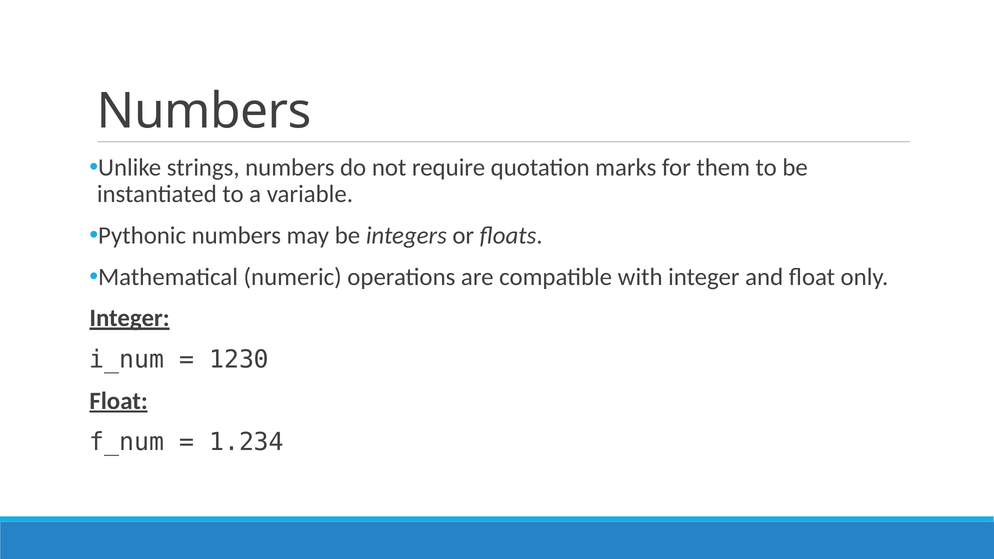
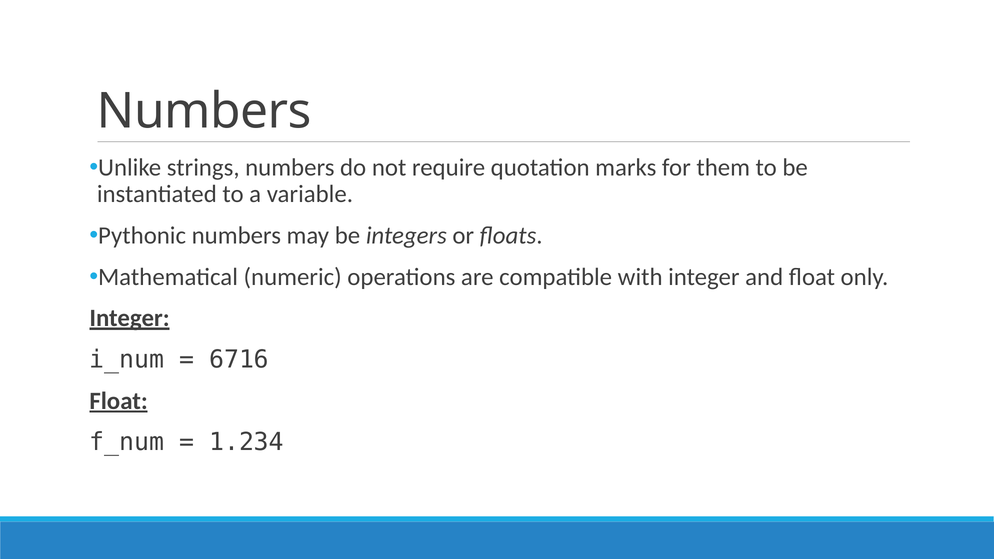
1230: 1230 -> 6716 (239, 360)
